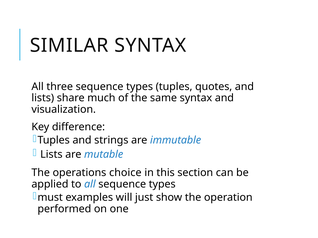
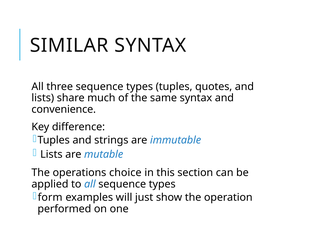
visualization: visualization -> convenience (64, 110)
must: must -> form (50, 198)
